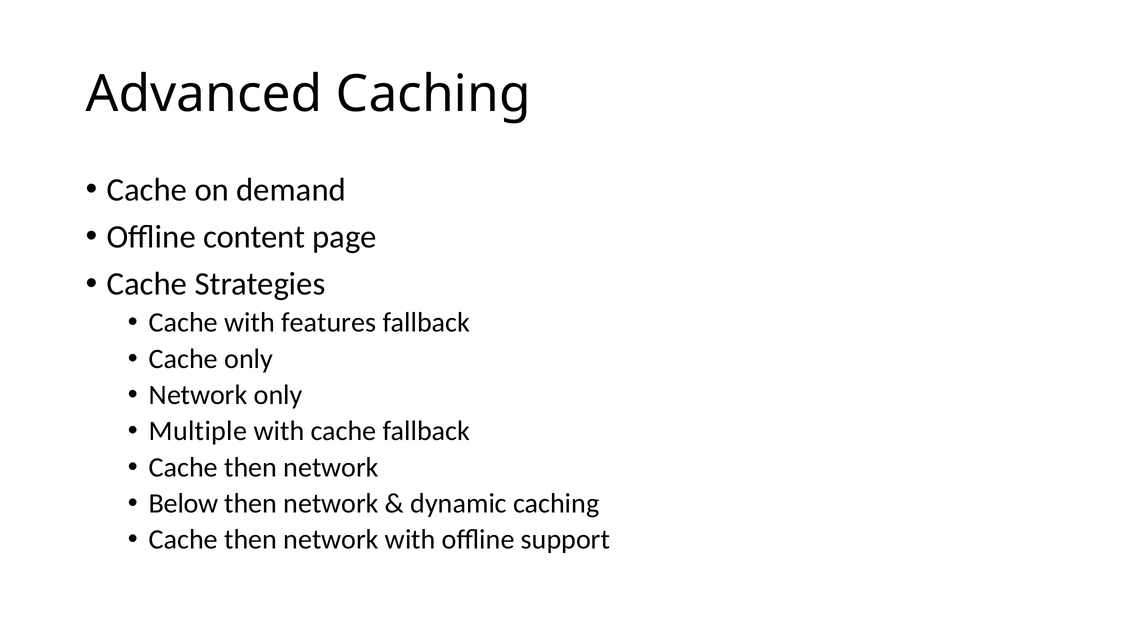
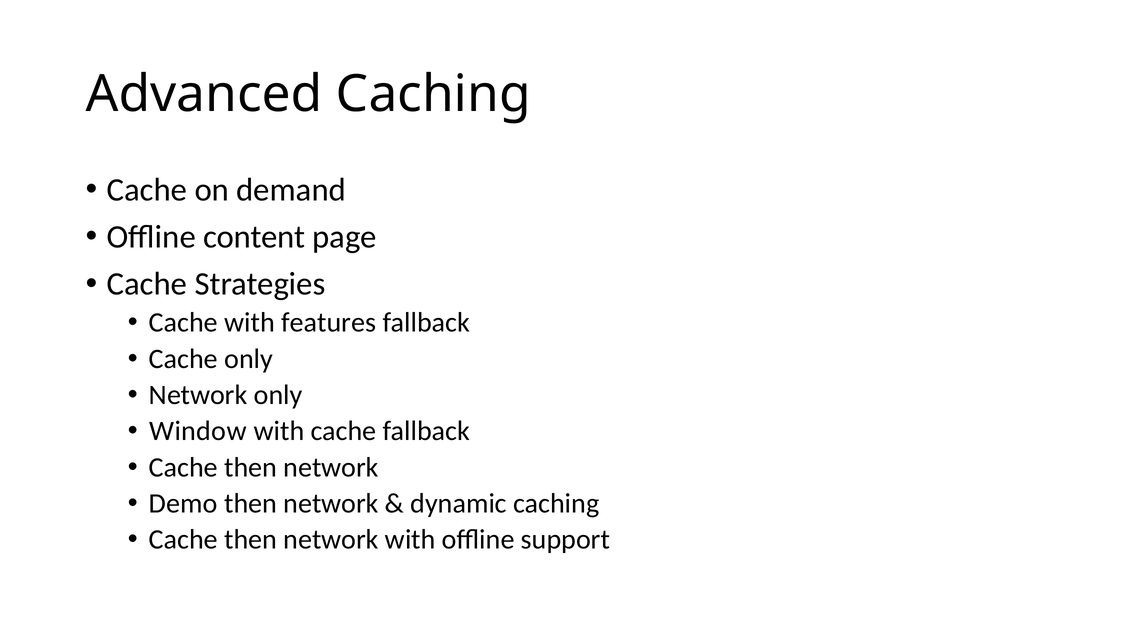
Multiple: Multiple -> Window (198, 431)
Below: Below -> Demo (183, 504)
